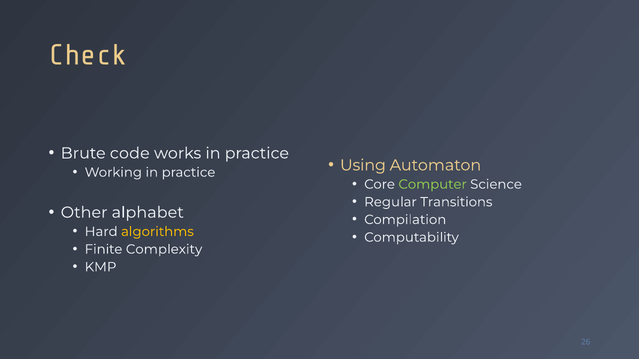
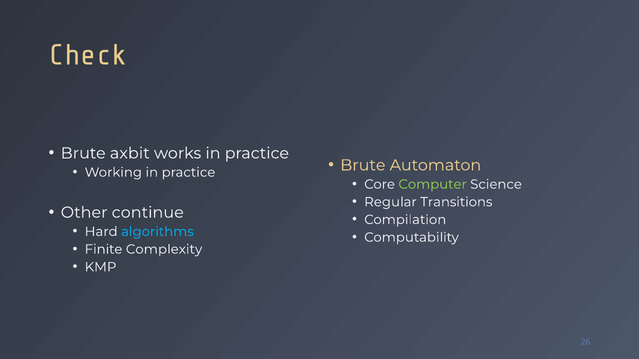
code: code -> axbit (130, 153)
Using: Using -> Brute (363, 165)
alphabet: alphabet -> continue (148, 213)
algorithms colour: yellow -> light blue (157, 232)
